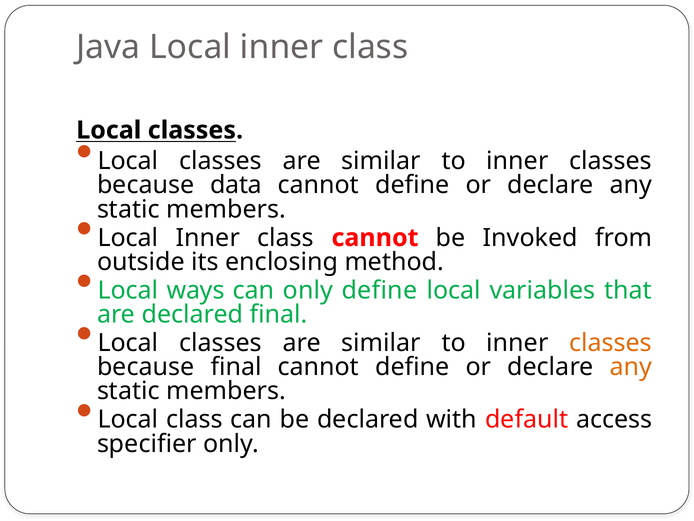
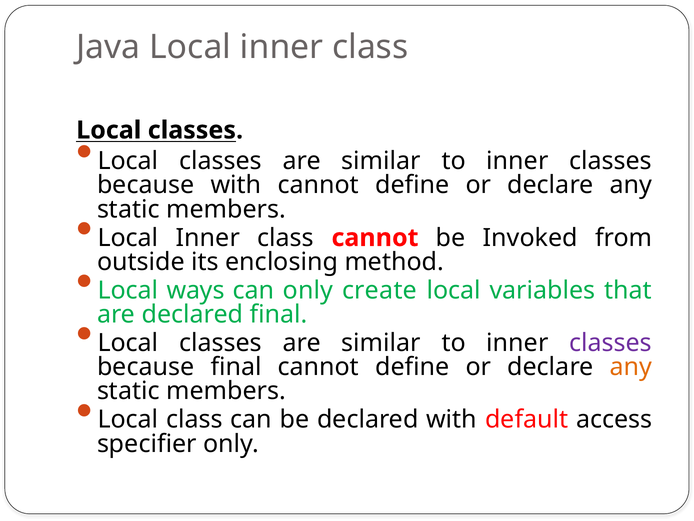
because data: data -> with (236, 185)
only define: define -> create (380, 290)
classes colour: orange -> purple (610, 343)
